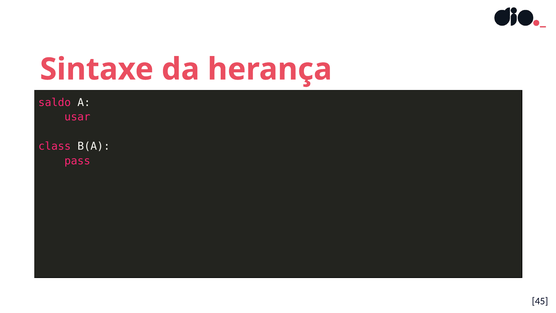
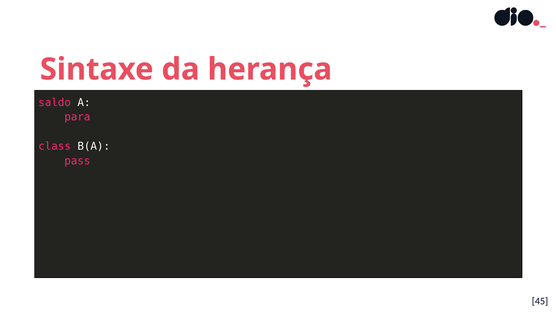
usar: usar -> para (77, 117)
